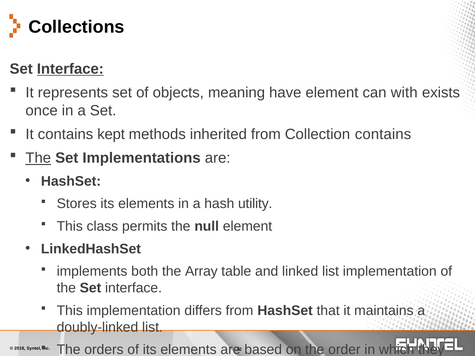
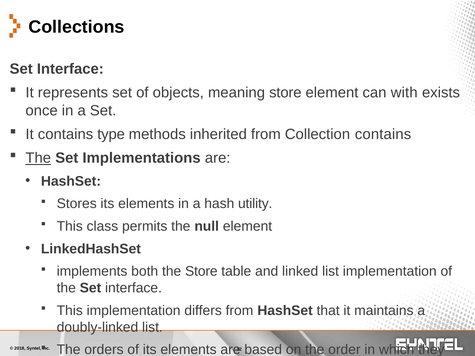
Interface underline: present -> none (70, 69)
meaning have: have -> store (285, 93)
kept: kept -> type (111, 134)
the Array: Array -> Store (201, 272)
